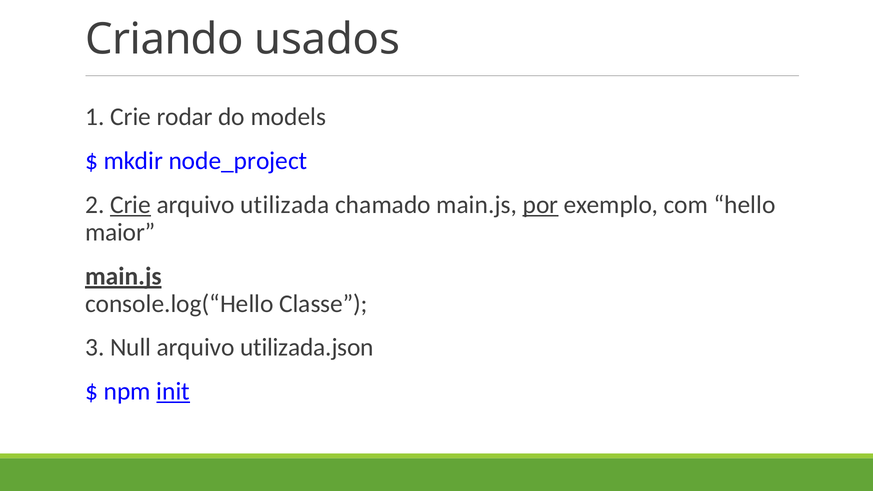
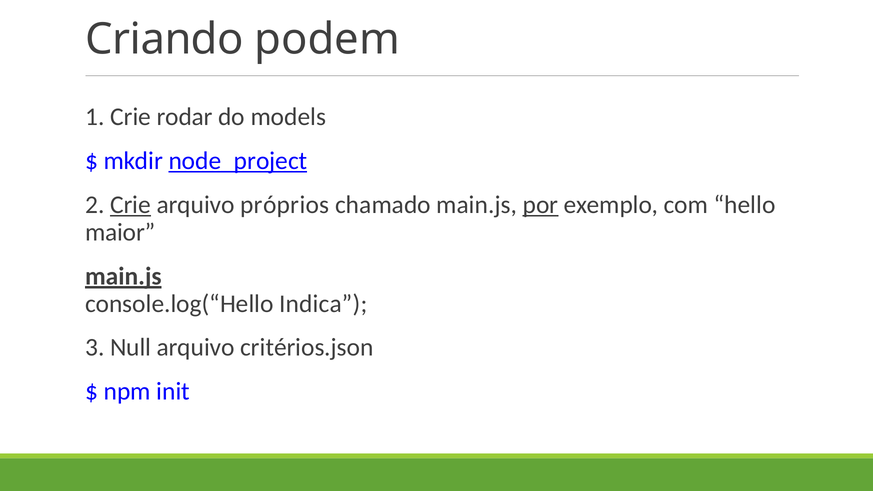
usados: usados -> podem (327, 39)
node_project underline: none -> present (238, 161)
utilizada: utilizada -> próprios (285, 205)
Classe: Classe -> Indica (323, 304)
utilizada.json: utilizada.json -> critérios.json (307, 348)
init underline: present -> none (173, 391)
